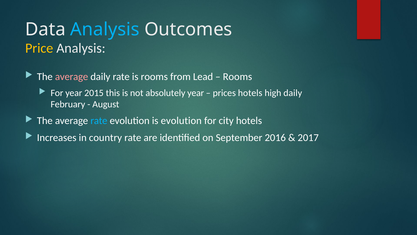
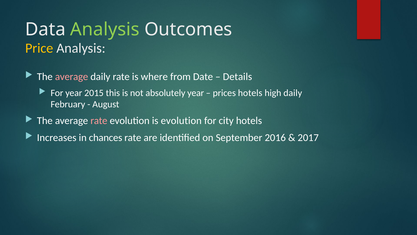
Analysis colour: light blue -> light green (105, 29)
is rooms: rooms -> where (154, 76)
Lead: Lead -> Date (203, 76)
Rooms: Rooms -> Details (237, 76)
rate colour: light blue -> pink (99, 121)
country: country -> chances (106, 137)
